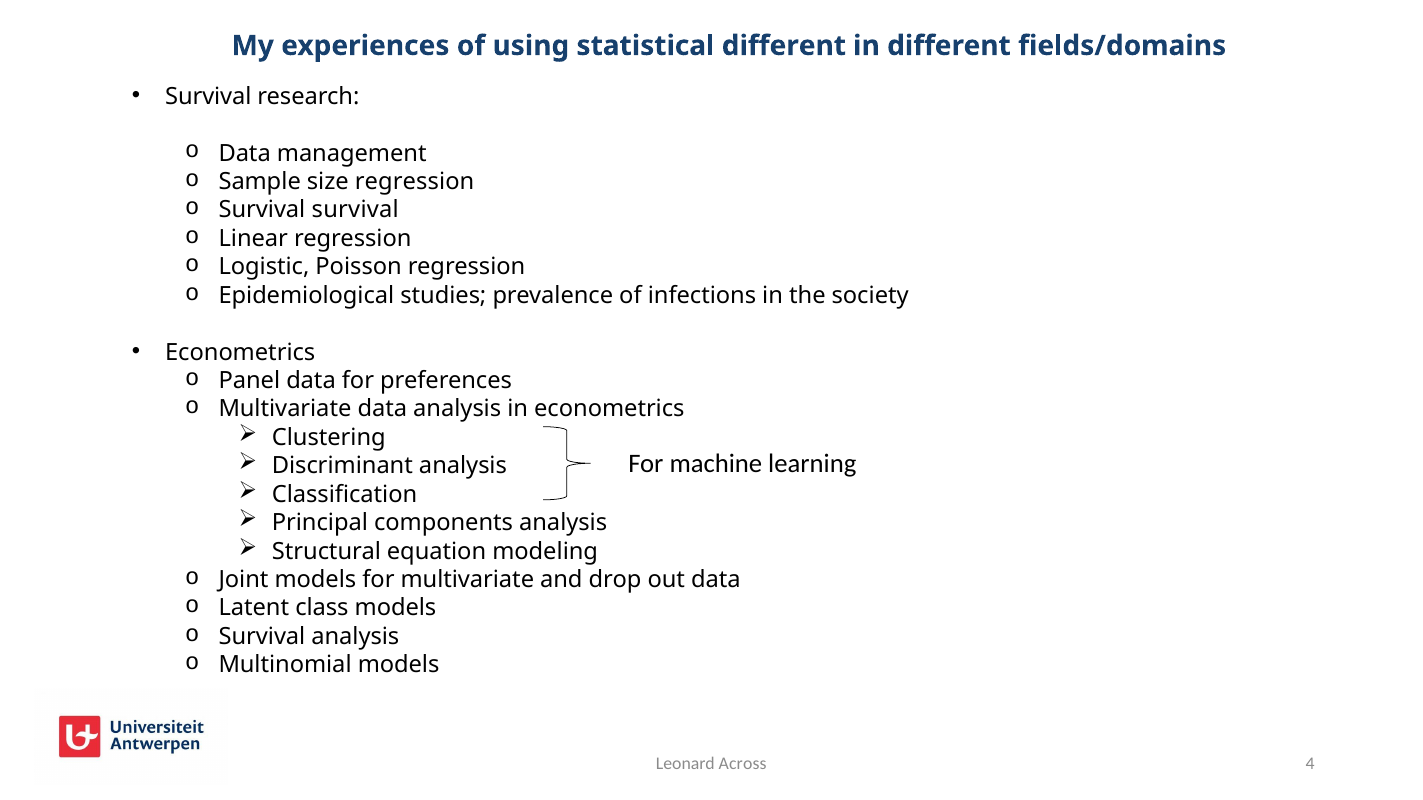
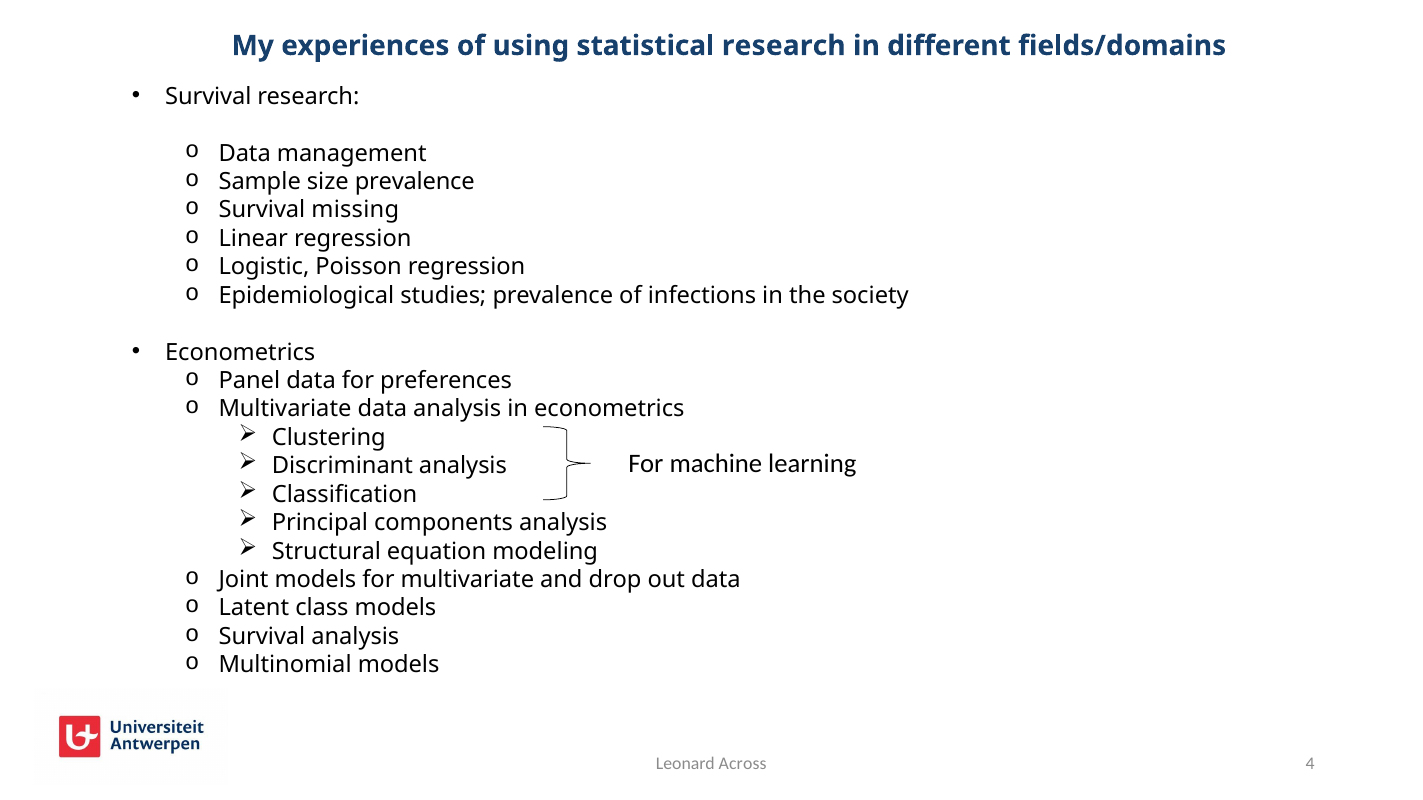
statistical different: different -> research (784, 46)
size regression: regression -> prevalence (415, 182)
Survival survival: survival -> missing (355, 210)
